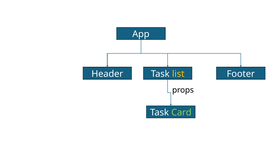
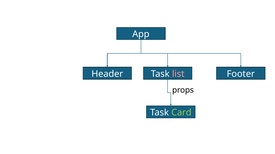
list colour: yellow -> pink (178, 74)
